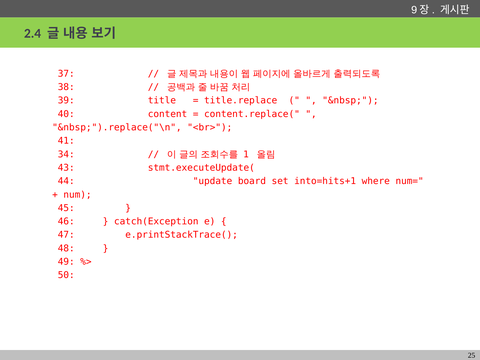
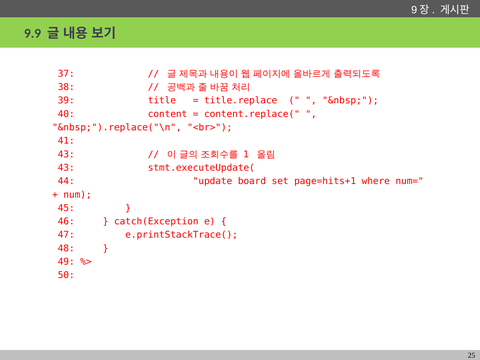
2.4: 2.4 -> 9.9 (33, 34)
34: 34 -> 43 (66, 154)
into=hits+1: into=hits+1 -> page=hits+1 (325, 181)
